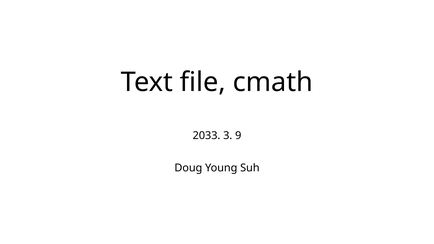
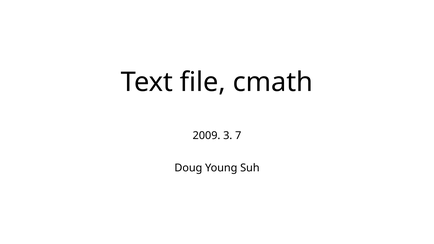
2033: 2033 -> 2009 (207, 136)
9: 9 -> 7 (238, 136)
